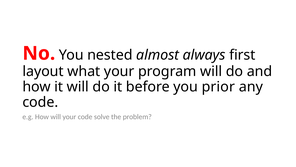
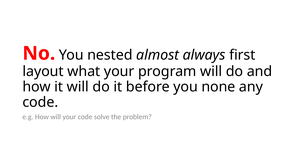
prior: prior -> none (218, 87)
